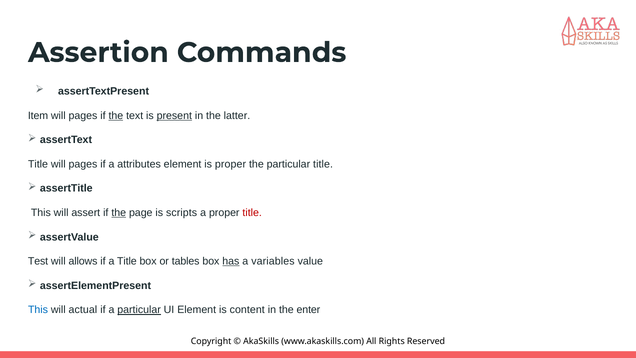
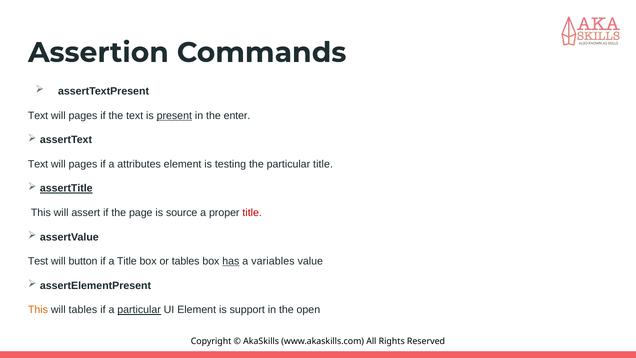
Item: Item -> Text (38, 115)
the underline: present -> none (116, 115)
latter: latter -> enter (237, 115)
Title: Title -> Text (38, 164)
is proper: proper -> testing (231, 164)
assertTitle underline: none -> present (66, 188)
the underline: present -> none (119, 213)
scripts: scripts -> source (182, 213)
allows: allows -> button (83, 261)
This colour: blue -> orange (38, 310)
will actual: actual -> tables (83, 310)
content: content -> support (247, 310)
enter: enter -> open (308, 310)
